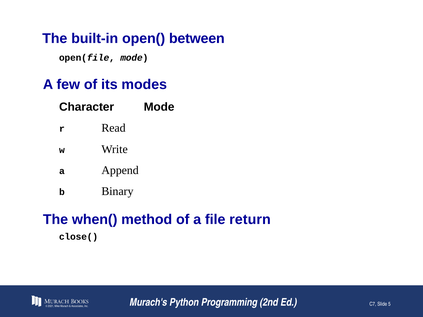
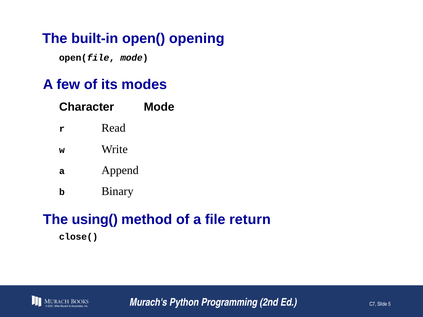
between: between -> opening (197, 38)
when(: when( -> using( (95, 220)
